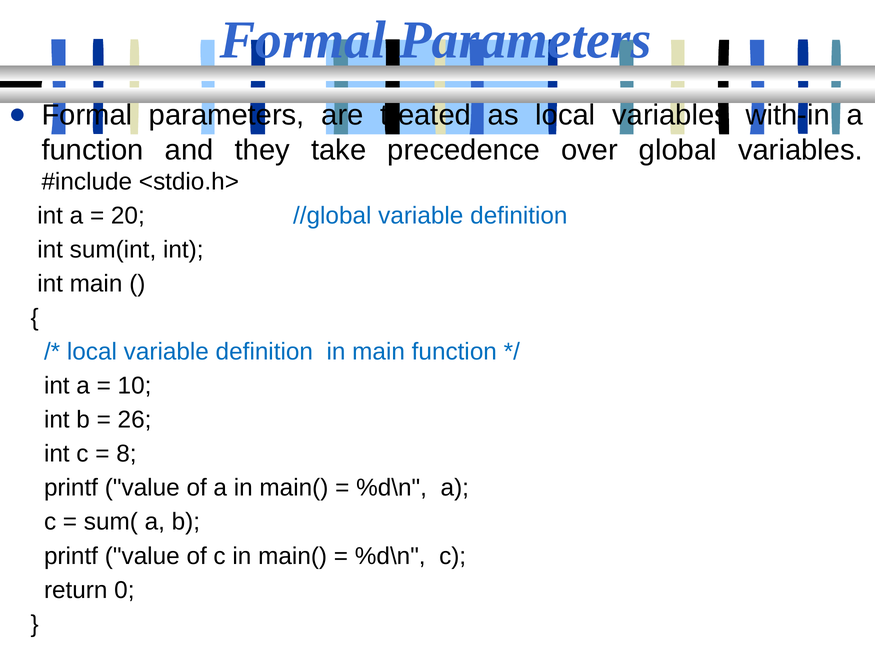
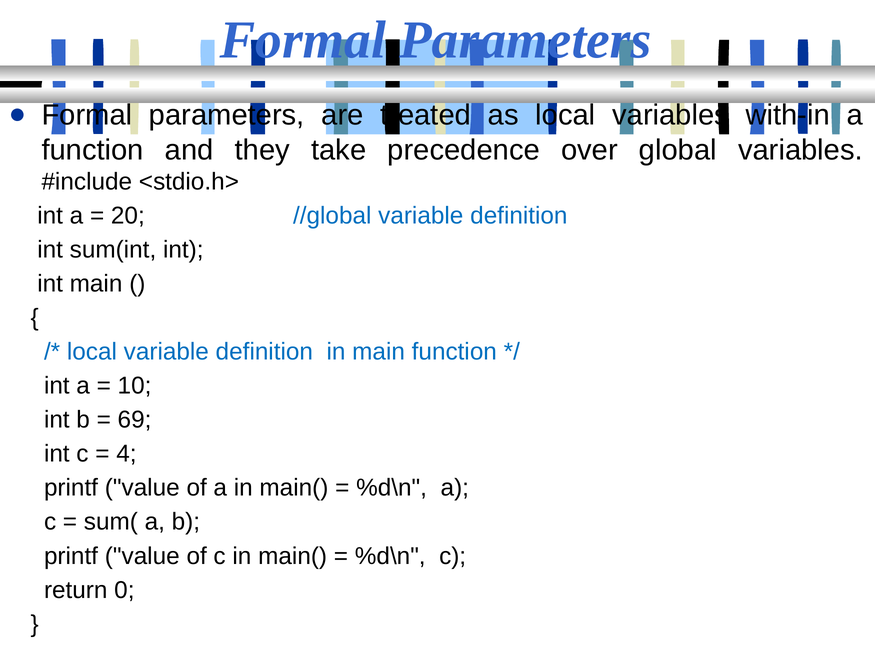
26: 26 -> 69 (135, 420)
8: 8 -> 4 (126, 454)
